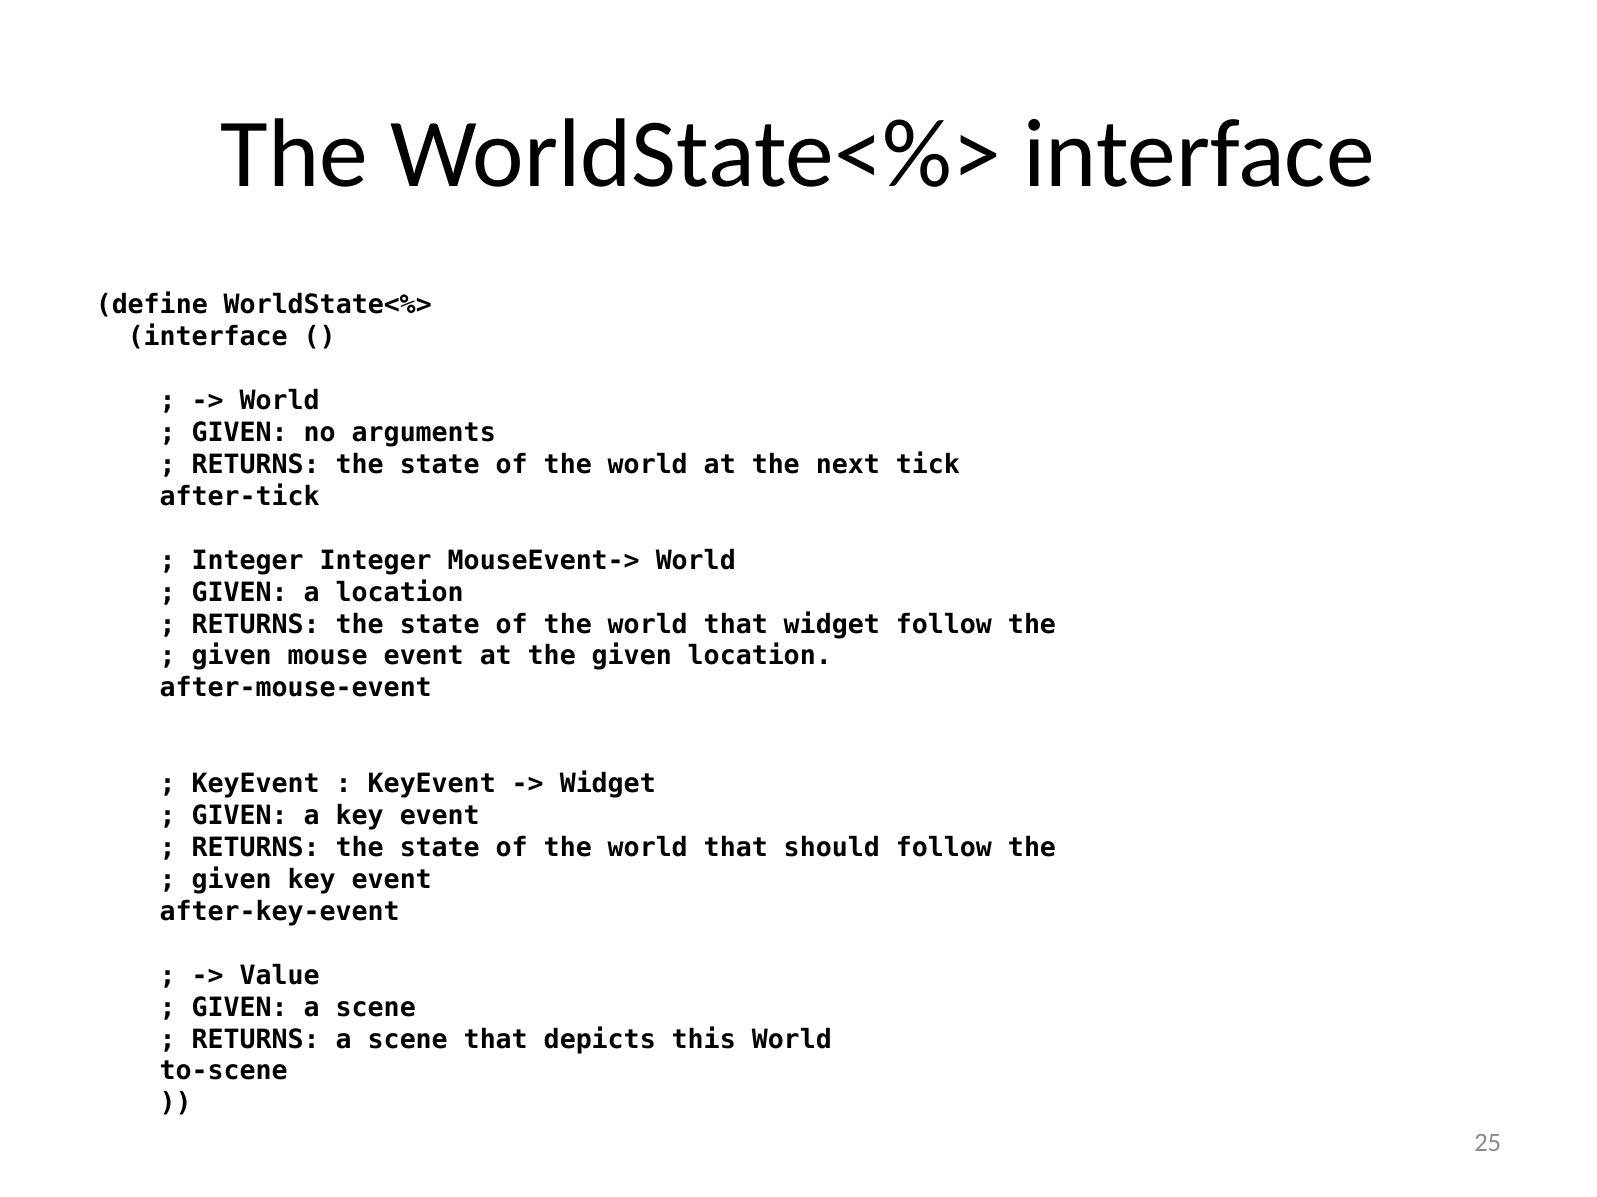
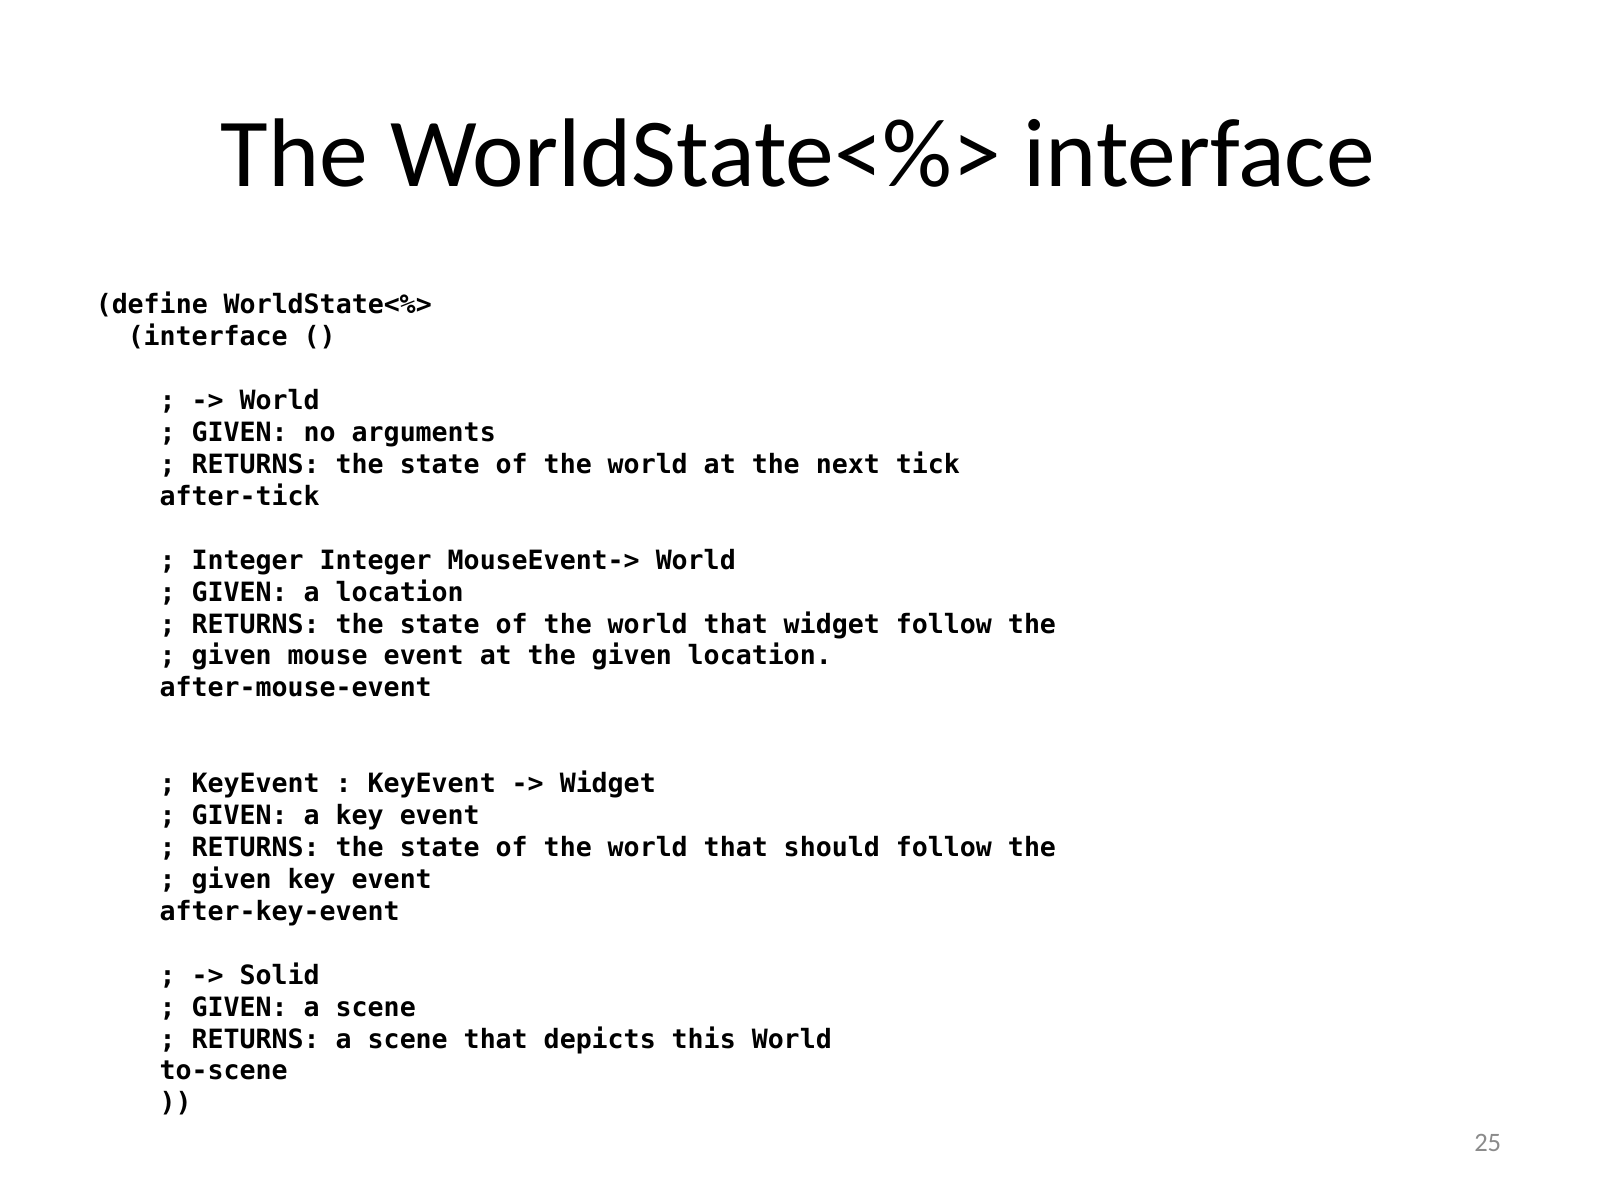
Value: Value -> Solid (280, 976)
